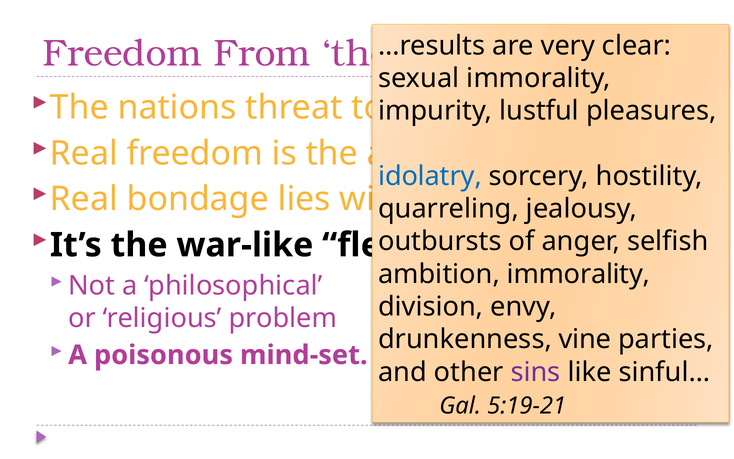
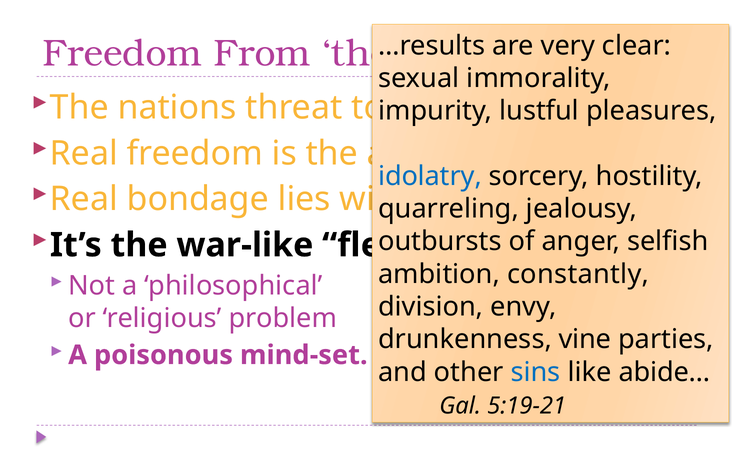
ambition immorality: immorality -> constantly (578, 274)
sins colour: purple -> blue (536, 372)
sinful…: sinful… -> abide… (664, 372)
